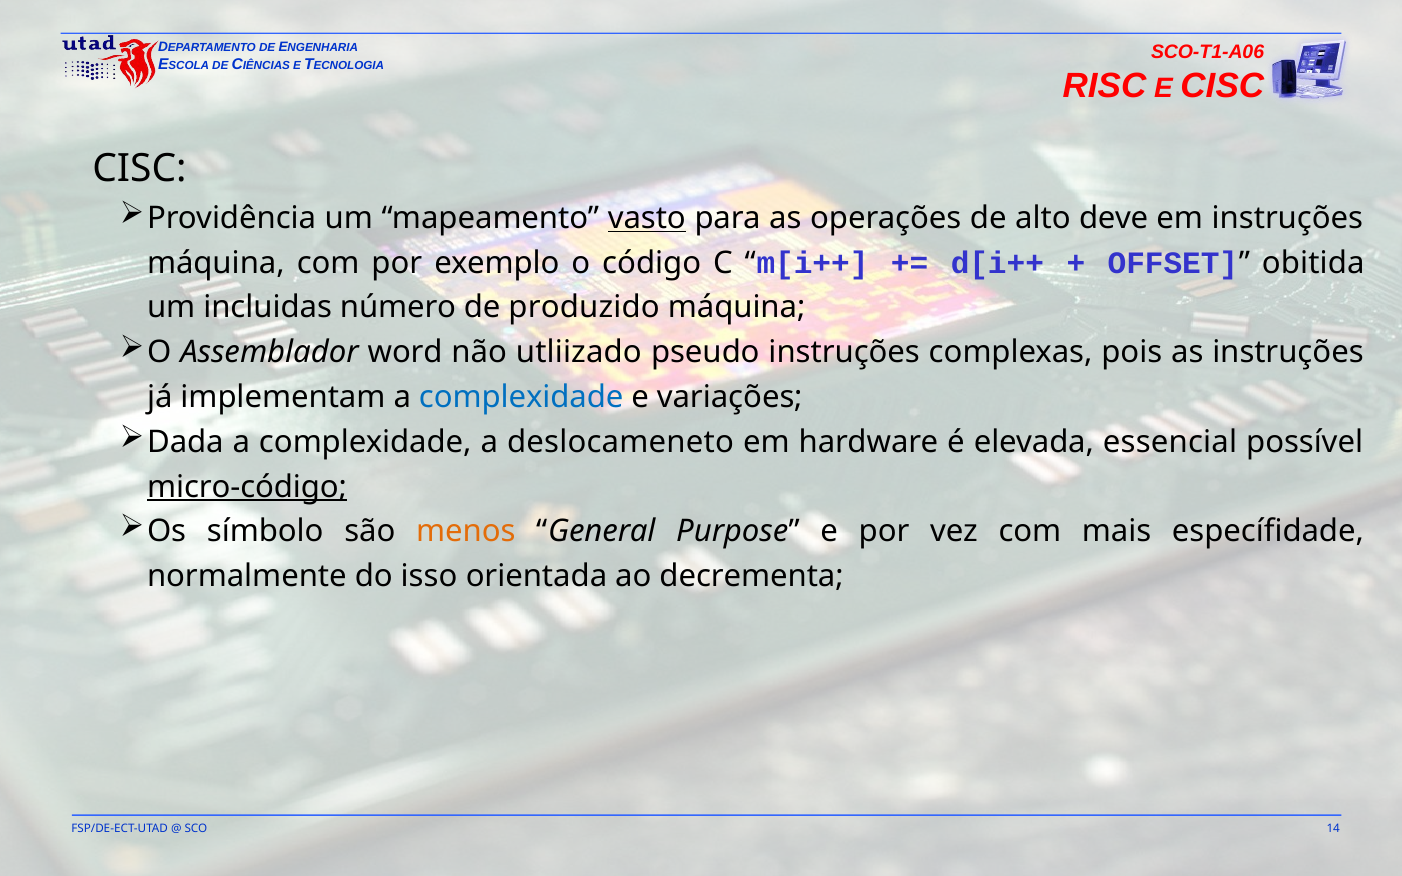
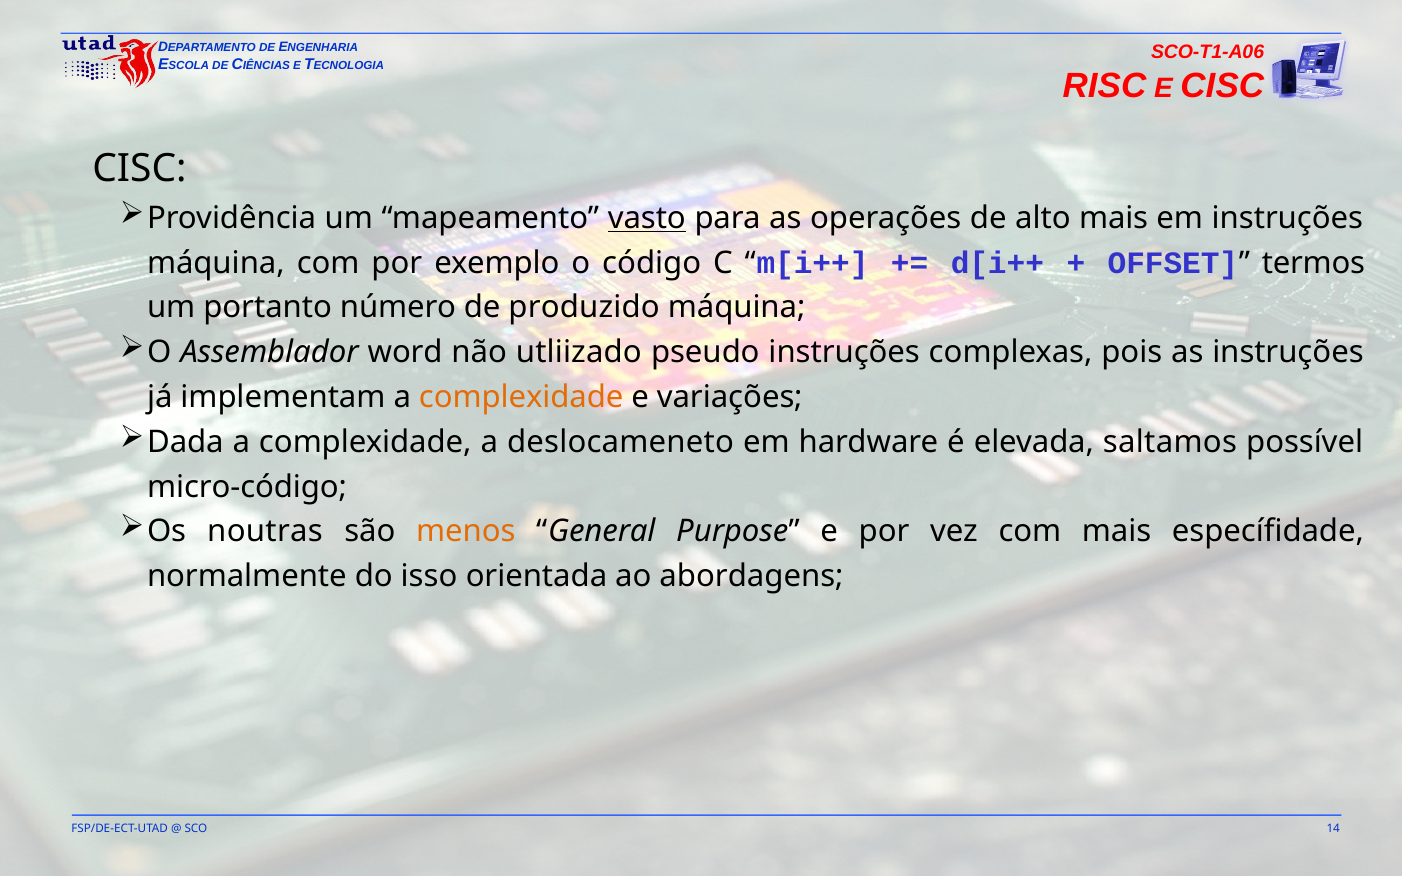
alto deve: deve -> mais (1114, 218)
obitida: obitida -> termos (1313, 263)
incluidas: incluidas -> portanto (268, 308)
complexidade colour: blue -> orange (521, 397)
essencial: essencial -> saltamos (1170, 442)
micro-código underline: present -> none (247, 487)
símbolo: símbolo -> noutras (265, 532)
decrementa: decrementa -> abordagens (752, 577)
